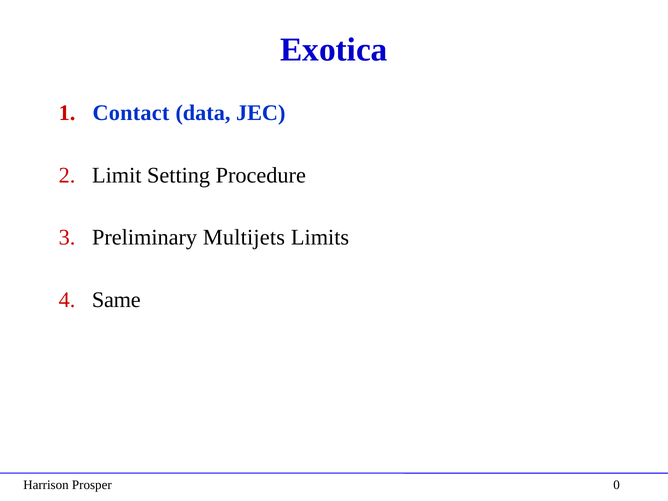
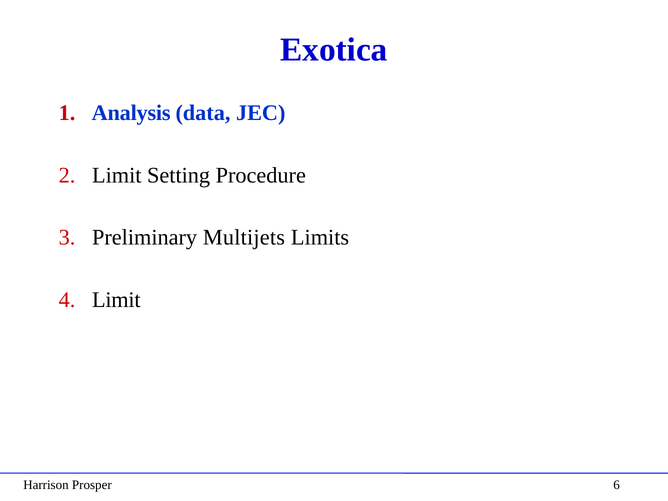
Contact: Contact -> Analysis (131, 113)
Same: Same -> Limit (116, 300)
0: 0 -> 6 (617, 485)
